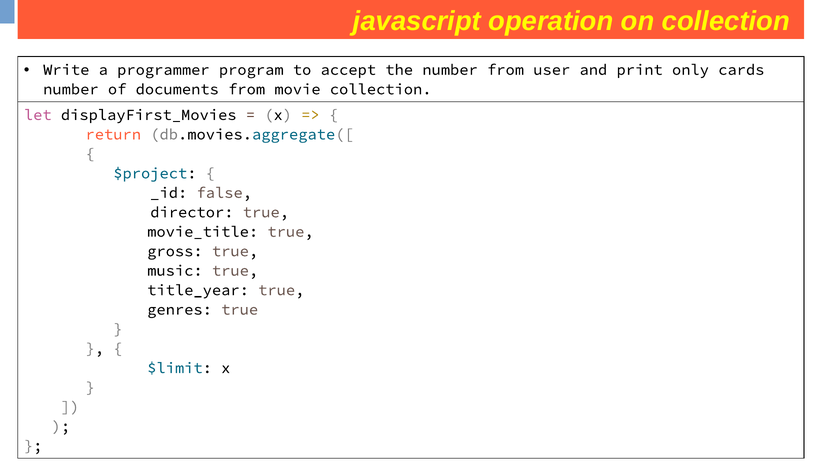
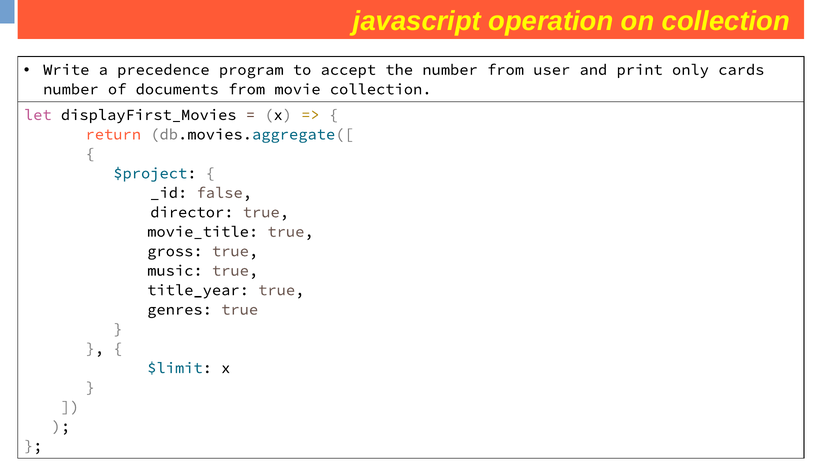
programmer: programmer -> precedence (163, 70)
